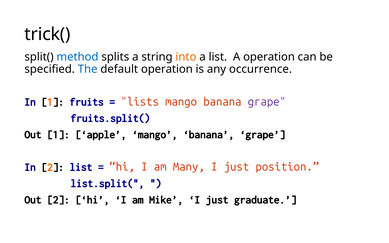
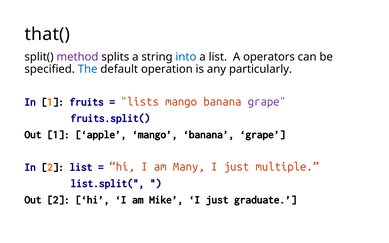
trick(: trick( -> that( (47, 34)
method colour: blue -> purple (77, 57)
into colour: orange -> blue (186, 57)
A operation: operation -> operators (269, 57)
occurrence: occurrence -> particularly (261, 69)
position: position -> multiple (287, 167)
